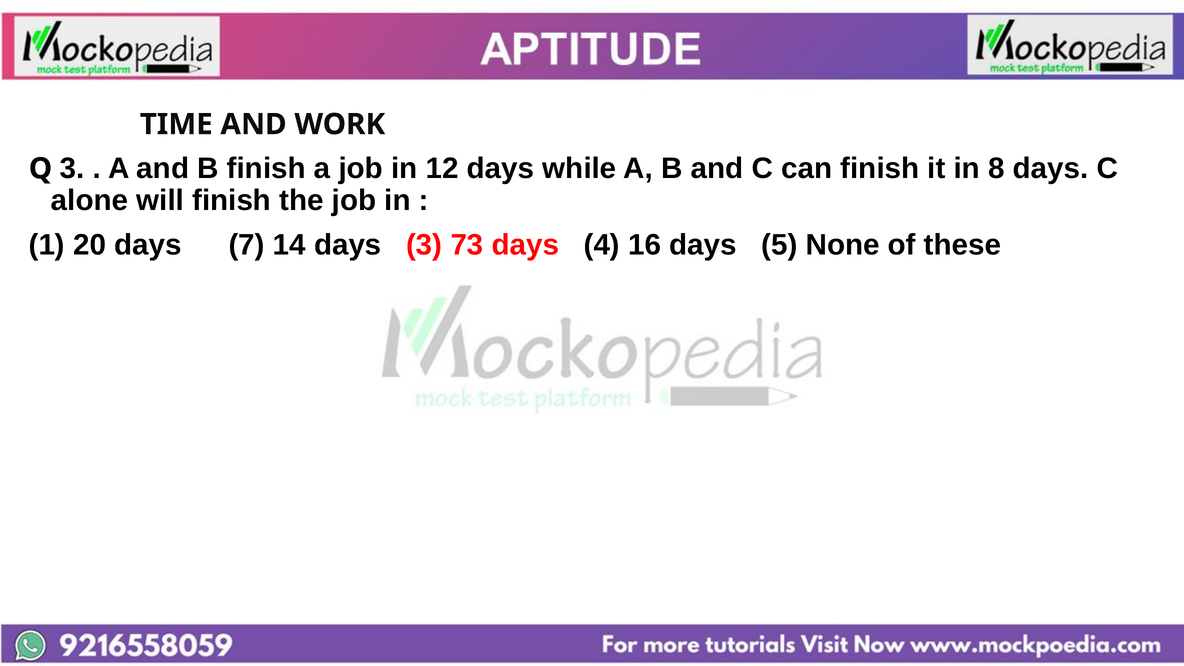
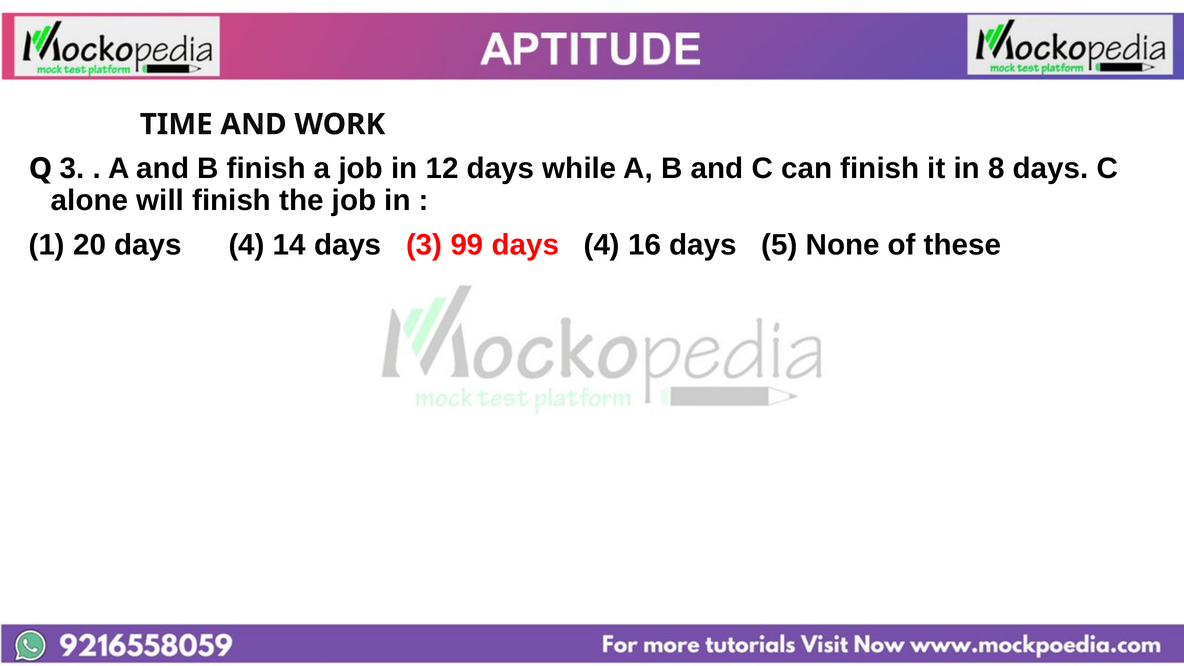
20 days 7: 7 -> 4 (247, 245)
73: 73 -> 99 (467, 245)
